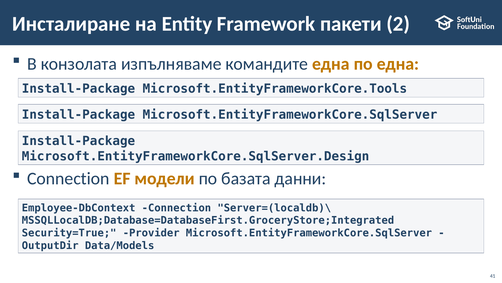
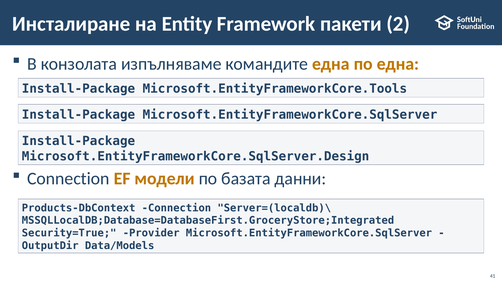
Employee-DbContext: Employee-DbContext -> Products-DbContext (79, 207)
